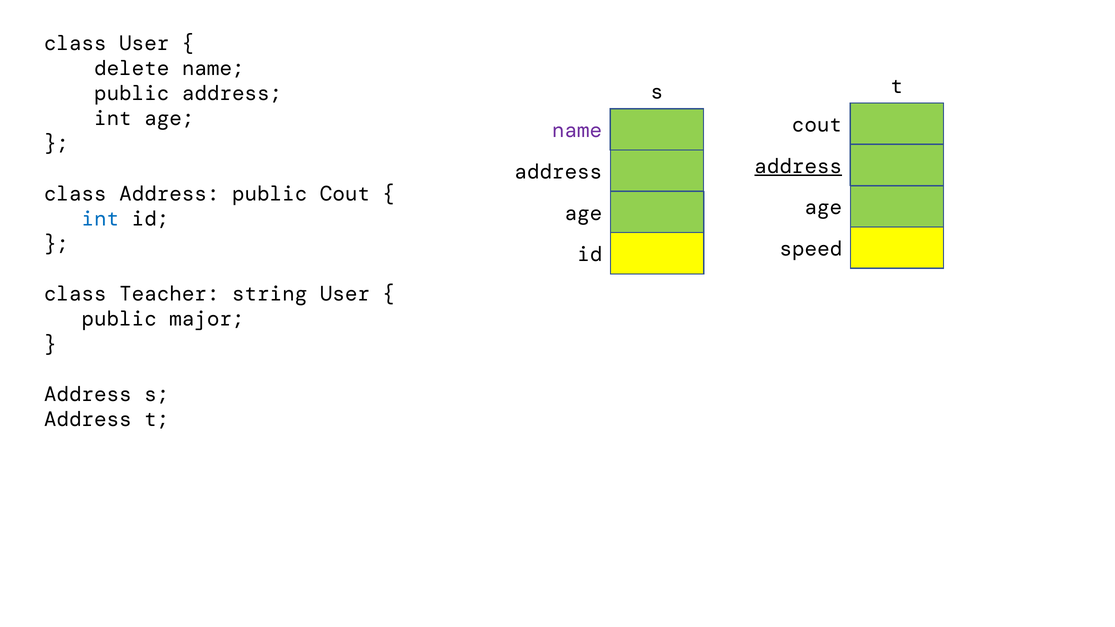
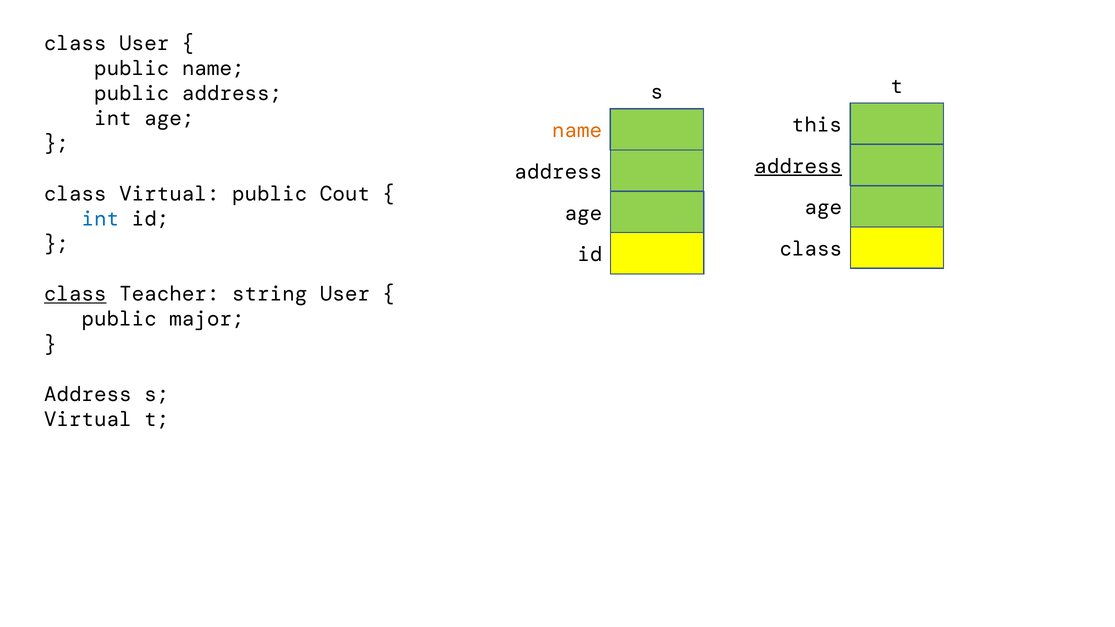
delete: delete -> public (132, 68)
cout: cout -> this (817, 125)
name colour: purple -> orange (577, 131)
class Address: Address -> Virtual (169, 194)
speed: speed -> class (811, 249)
class underline: none -> present (75, 294)
Address: Address -> Virtual (88, 419)
